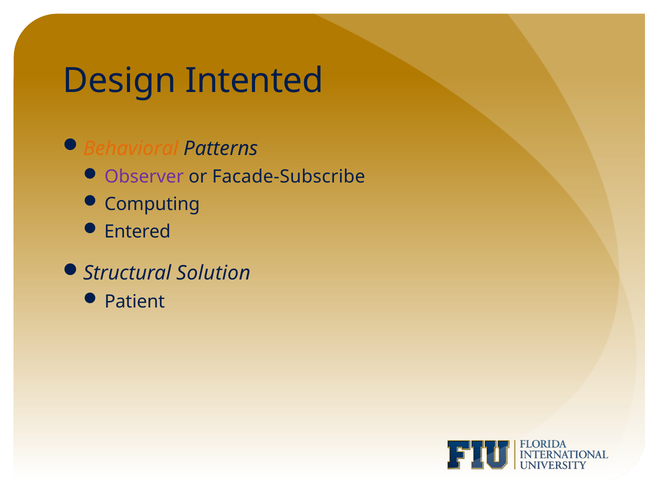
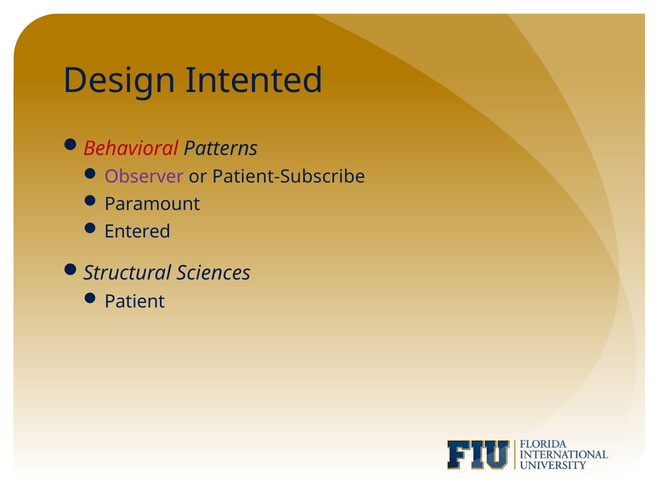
Behavioral colour: orange -> red (131, 149)
Facade-Subscribe: Facade-Subscribe -> Patient-Subscribe (289, 177)
Computing: Computing -> Paramount (152, 204)
Solution: Solution -> Sciences (214, 273)
